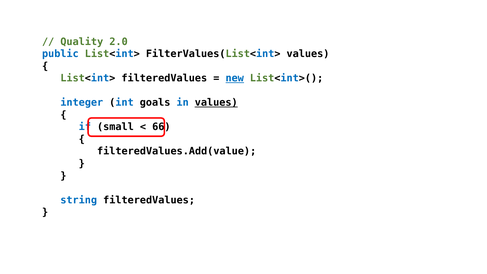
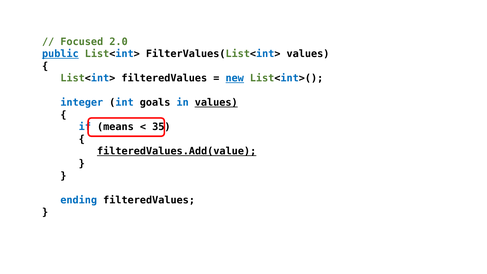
Quality: Quality -> Focused (82, 42)
public underline: none -> present (60, 54)
small: small -> means (115, 127)
66: 66 -> 35 (161, 127)
filteredValues.Add(value underline: none -> present (177, 151)
string: string -> ending (79, 200)
